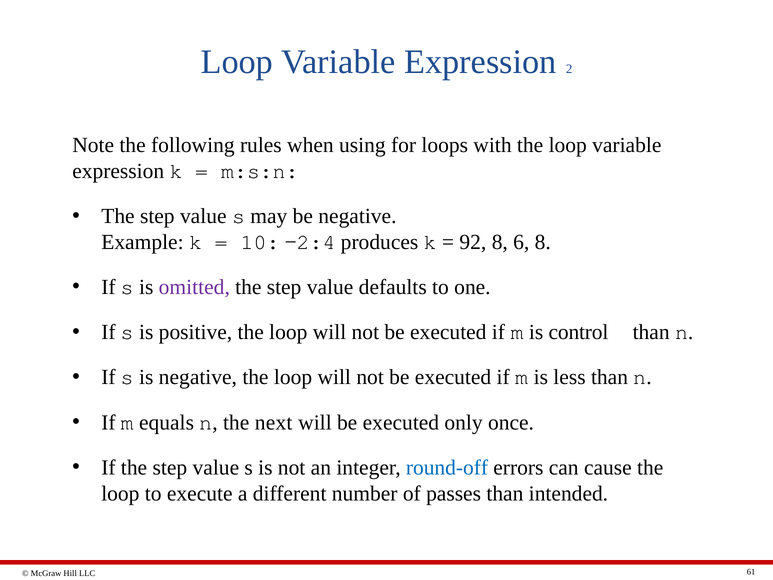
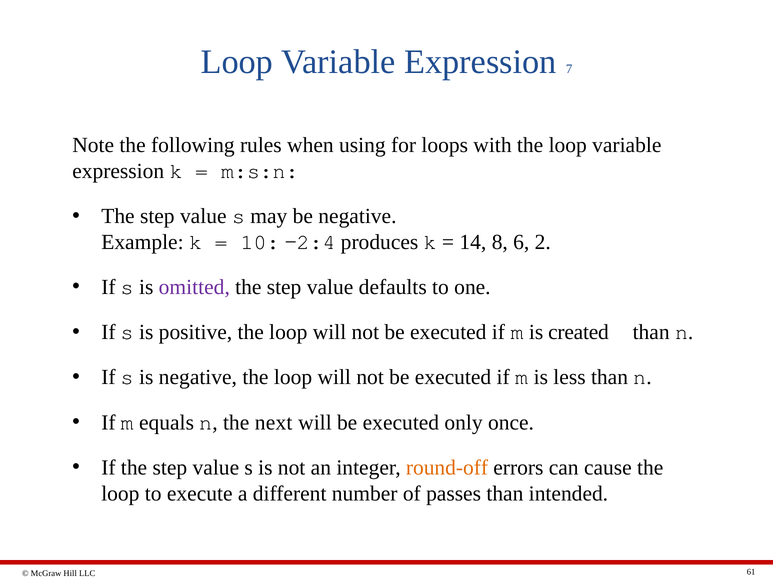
2: 2 -> 7 (569, 69)
92: 92 -> 14 (473, 242)
6 8: 8 -> 2 (543, 242)
control: control -> created (579, 332)
round-off colour: blue -> orange (447, 467)
